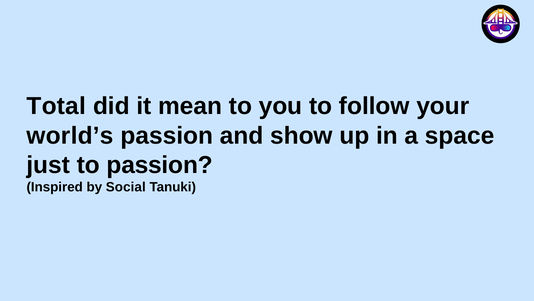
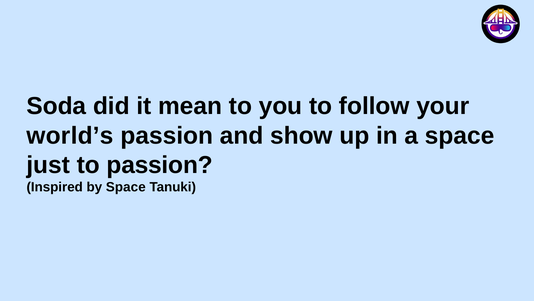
Total: Total -> Soda (56, 106)
by Social: Social -> Space (126, 187)
